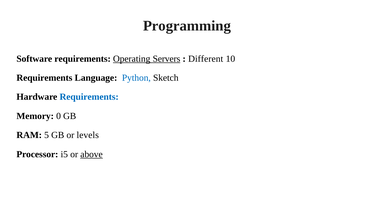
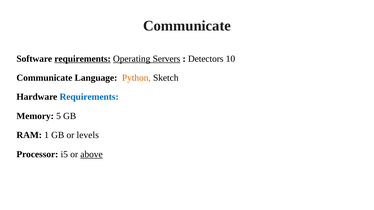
Programming: Programming -> Communicate (187, 26)
requirements underline: none -> present (83, 59)
Different: Different -> Detectors (206, 59)
Requirements: Requirements -> Communicate (44, 78)
Python colour: blue -> orange (136, 78)
0: 0 -> 5 (59, 116)
5: 5 -> 1 (47, 135)
